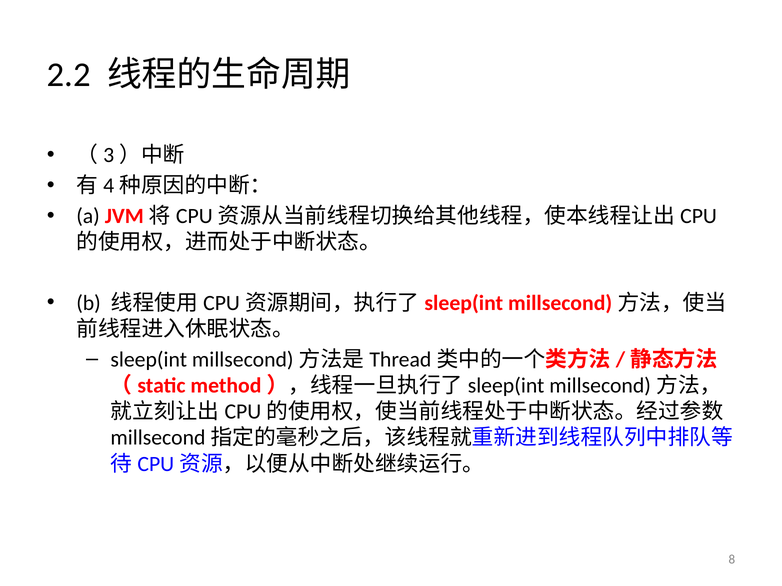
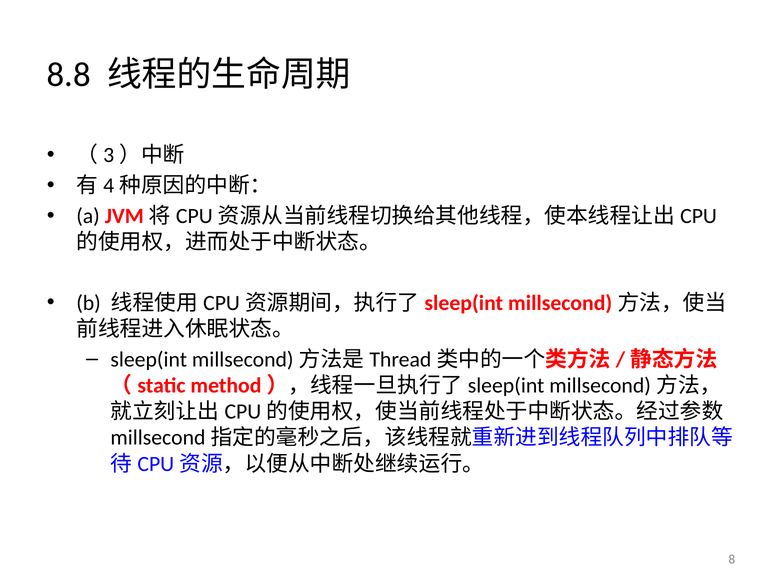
2.2: 2.2 -> 8.8 (69, 75)
